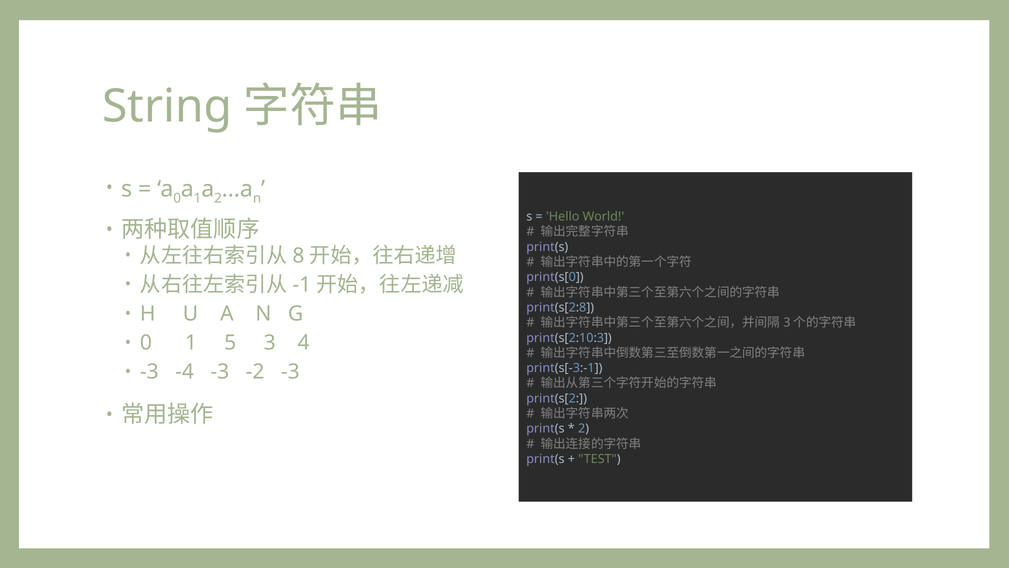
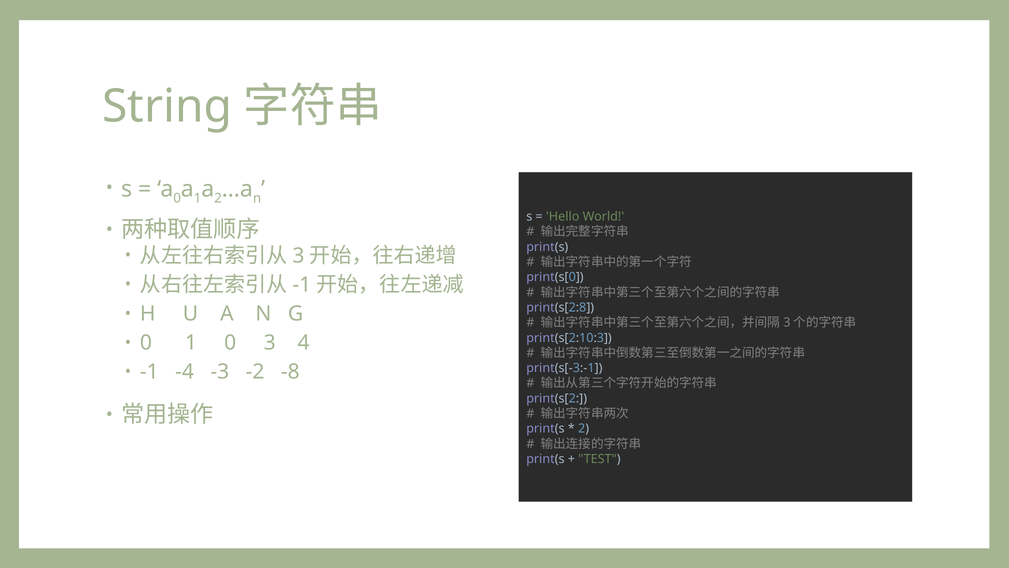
8: 8 -> 3 (298, 255)
1 5: 5 -> 0 (230, 343)
-3: -3 -> -1 (149, 372)
-2 -3: -3 -> -8 (290, 372)
